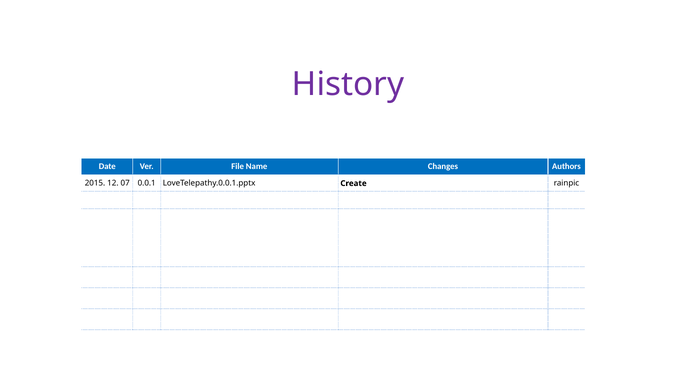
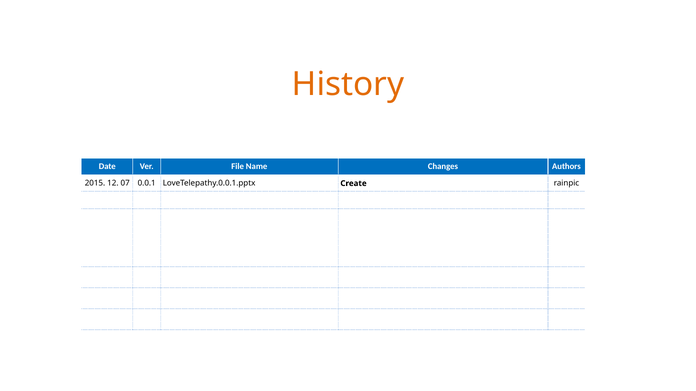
History colour: purple -> orange (348, 84)
